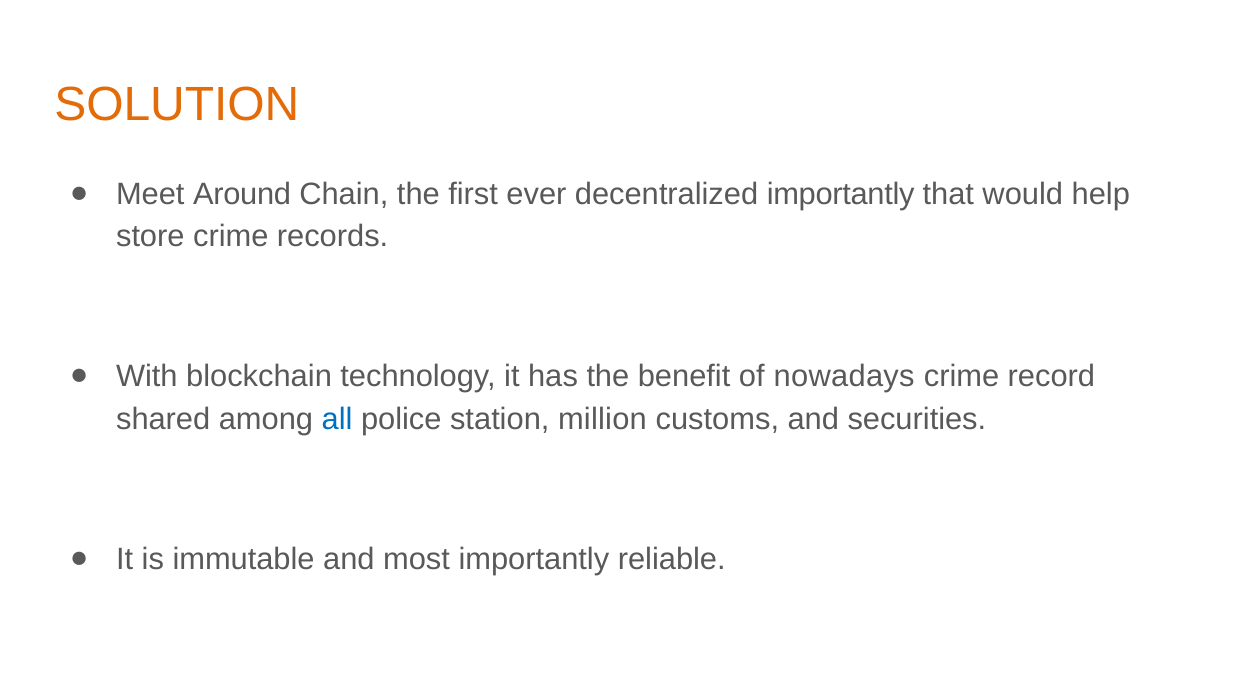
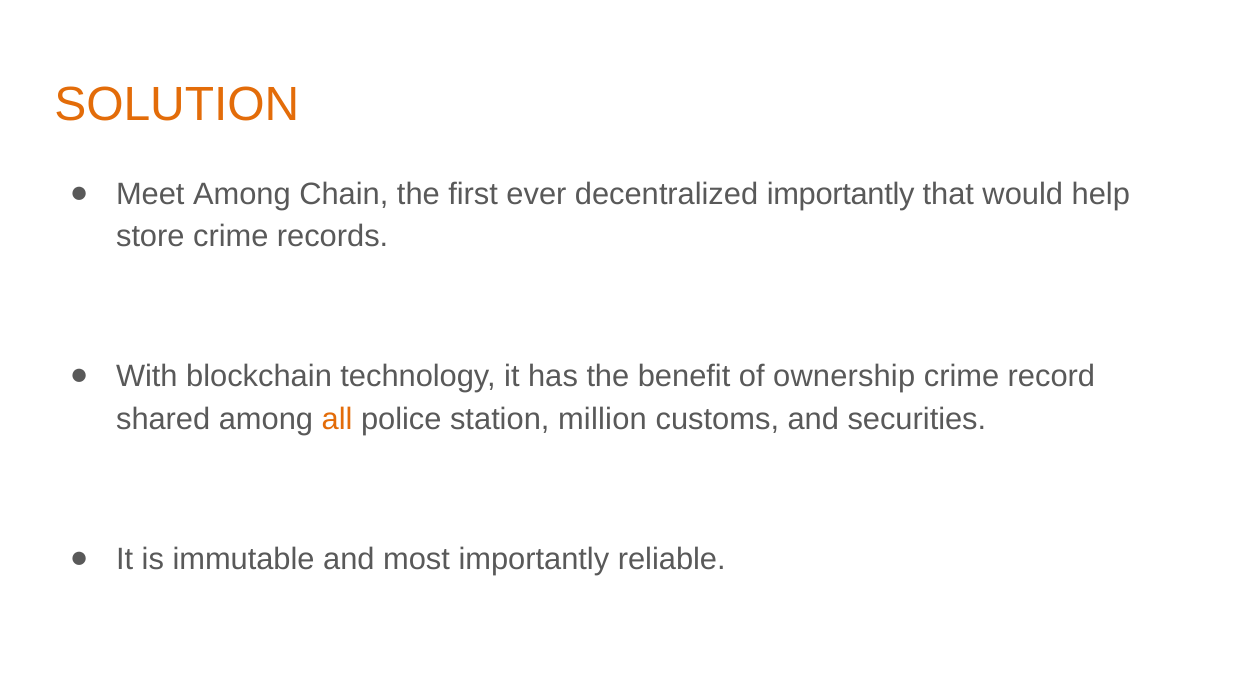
Meet Around: Around -> Among (242, 194)
nowadays: nowadays -> ownership (844, 377)
all colour: blue -> orange (337, 419)
